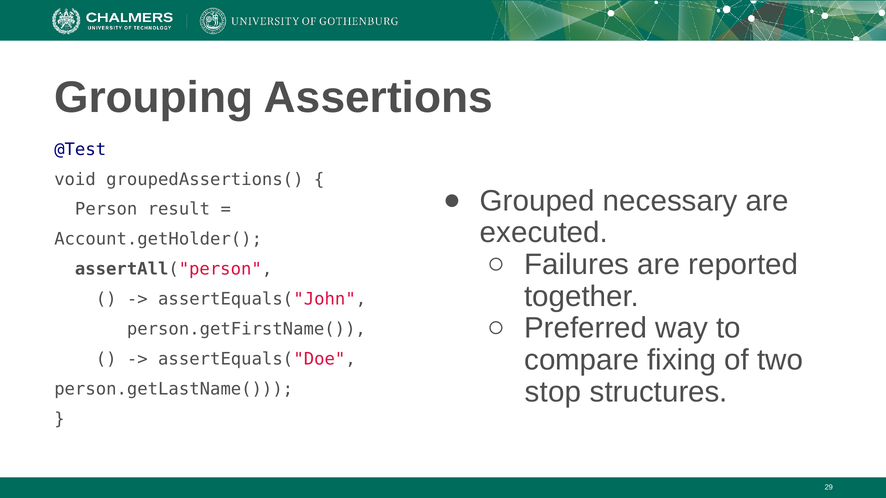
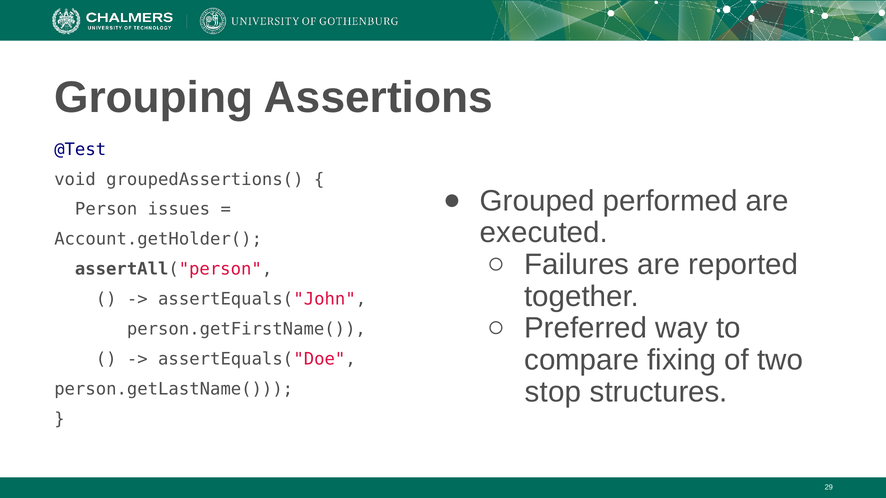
necessary: necessary -> performed (670, 201)
result: result -> issues (179, 209)
